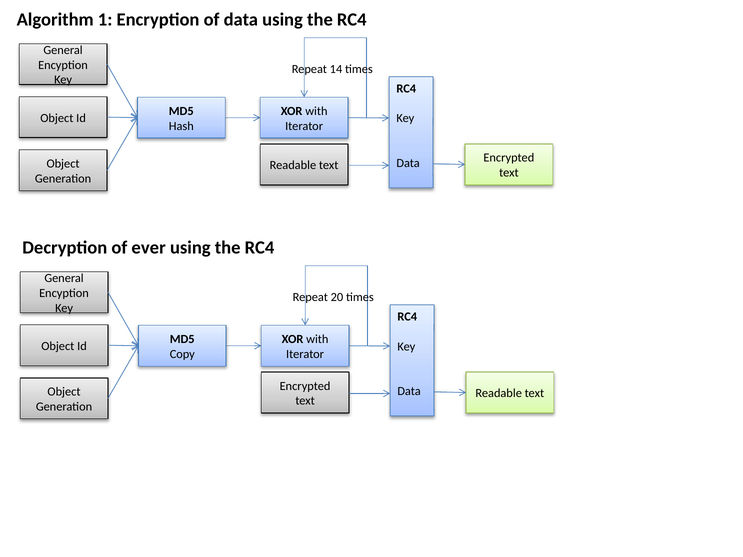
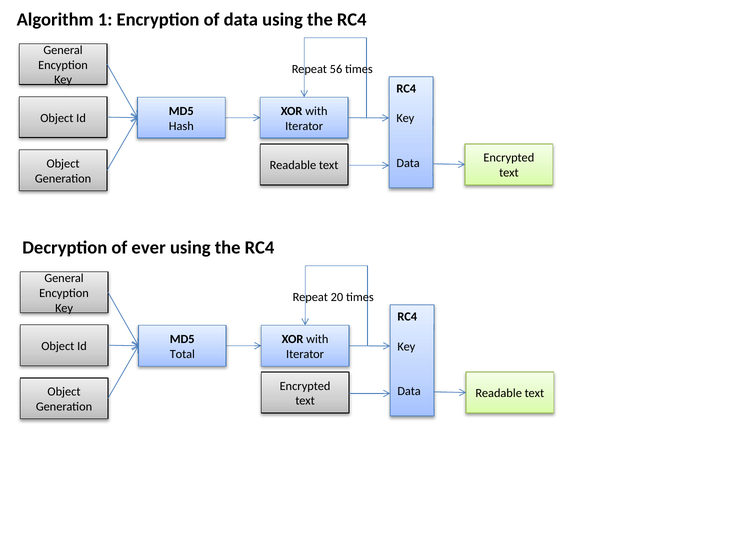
14: 14 -> 56 (336, 69)
Copy: Copy -> Total (182, 354)
